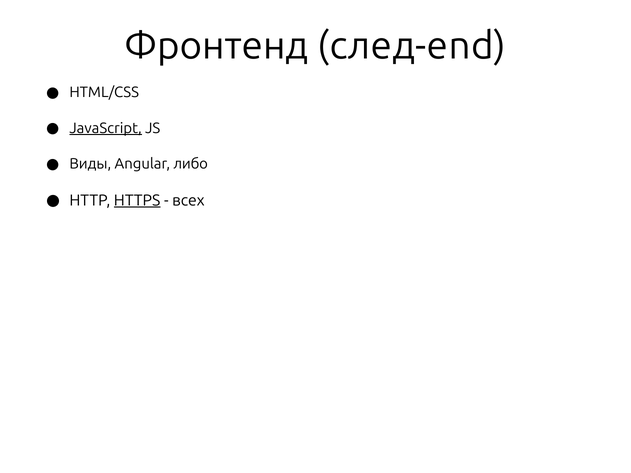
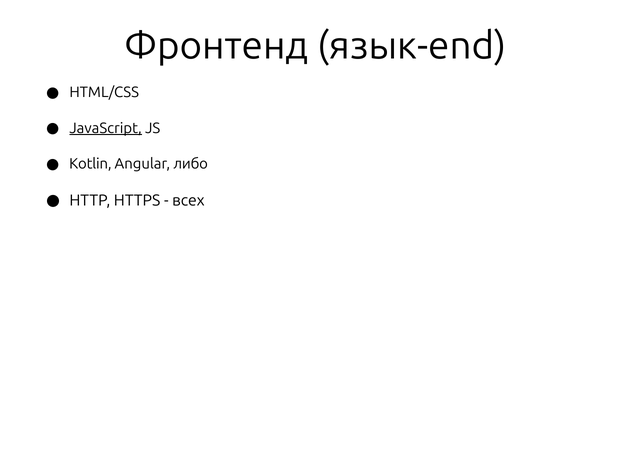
след-end: след-end -> язык-end (412, 46)
Виды: Виды -> Kotlin (90, 164)
HTTPS underline: present -> none (137, 200)
